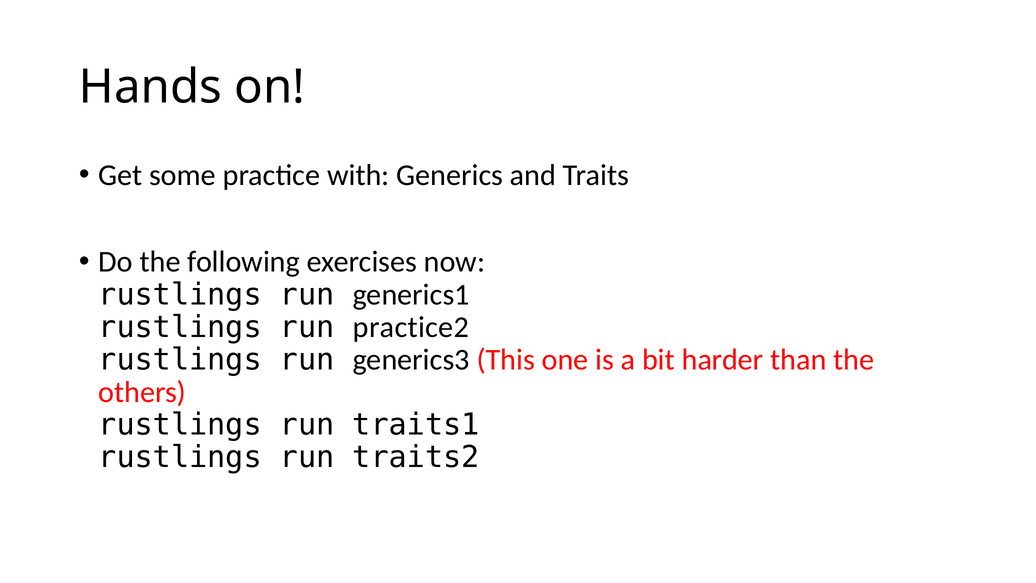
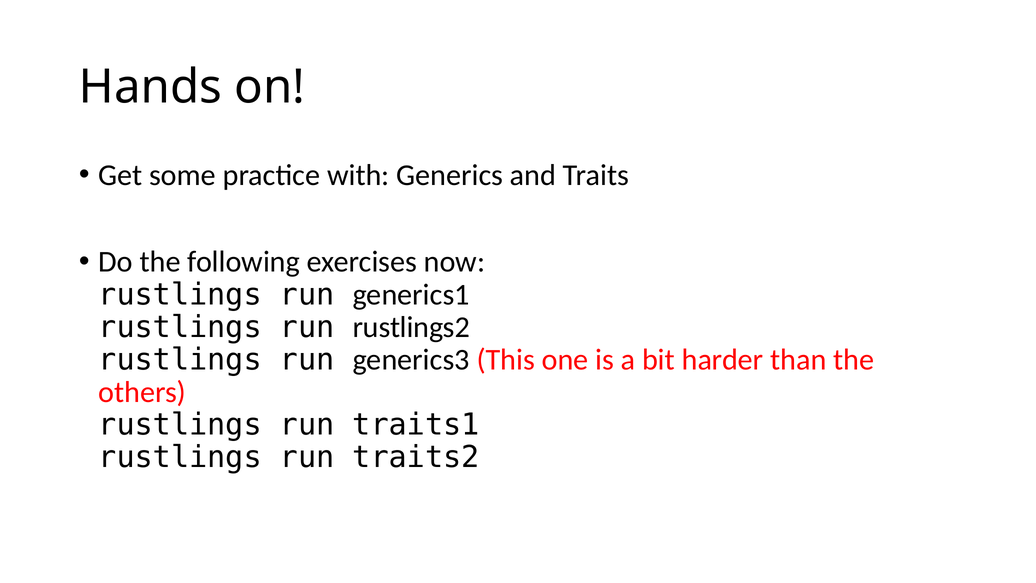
practice2: practice2 -> rustlings2 (411, 327)
